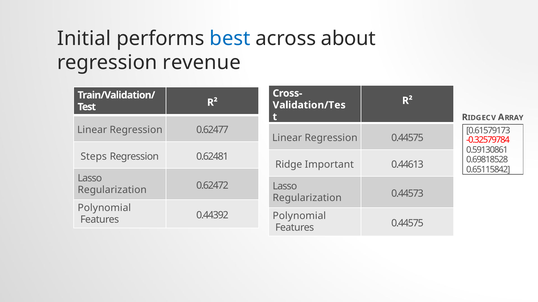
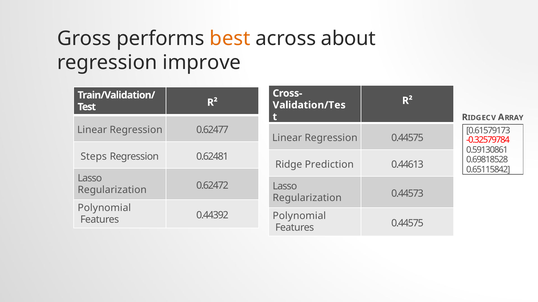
Initial: Initial -> Gross (84, 38)
best colour: blue -> orange (230, 38)
revenue: revenue -> improve (202, 63)
Important: Important -> Prediction (329, 165)
